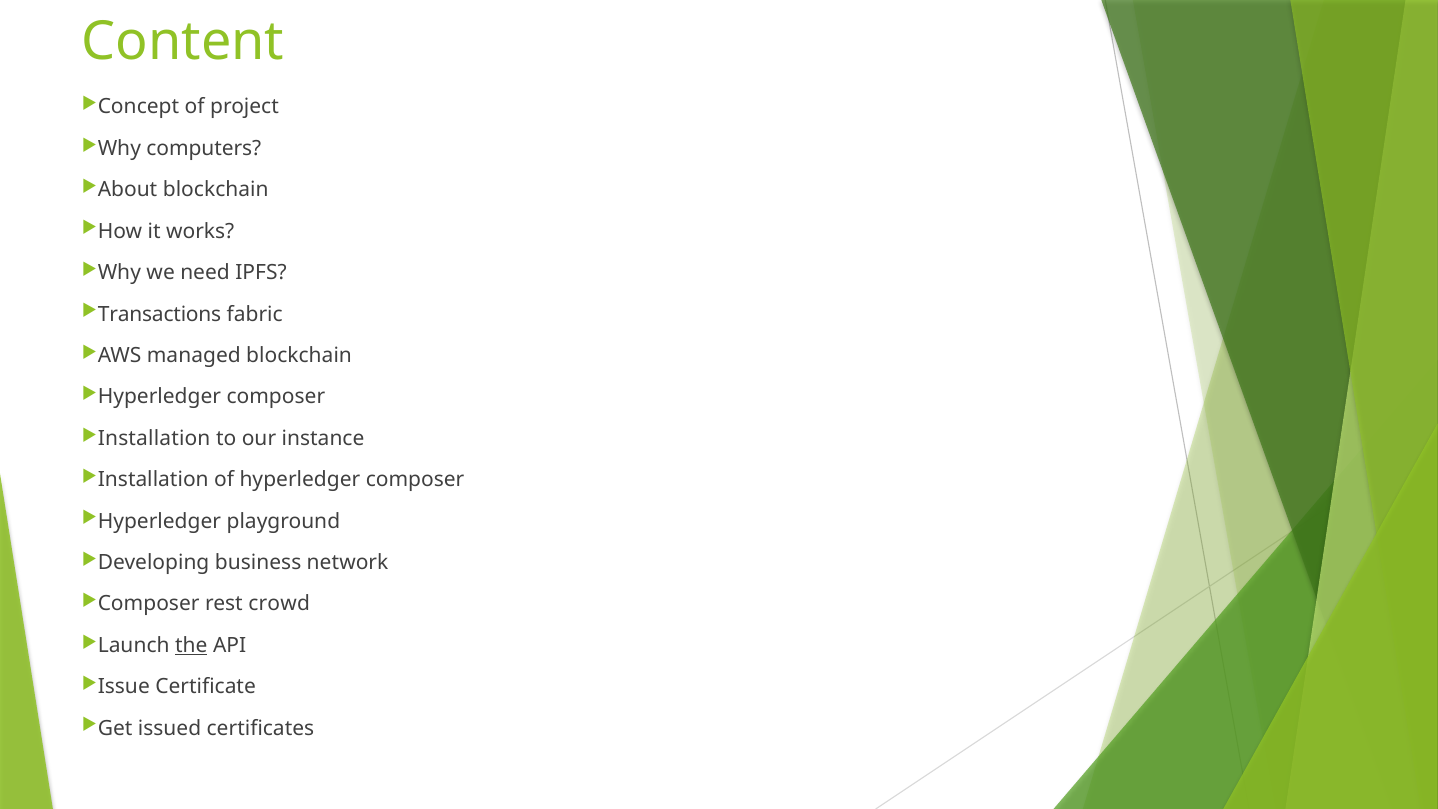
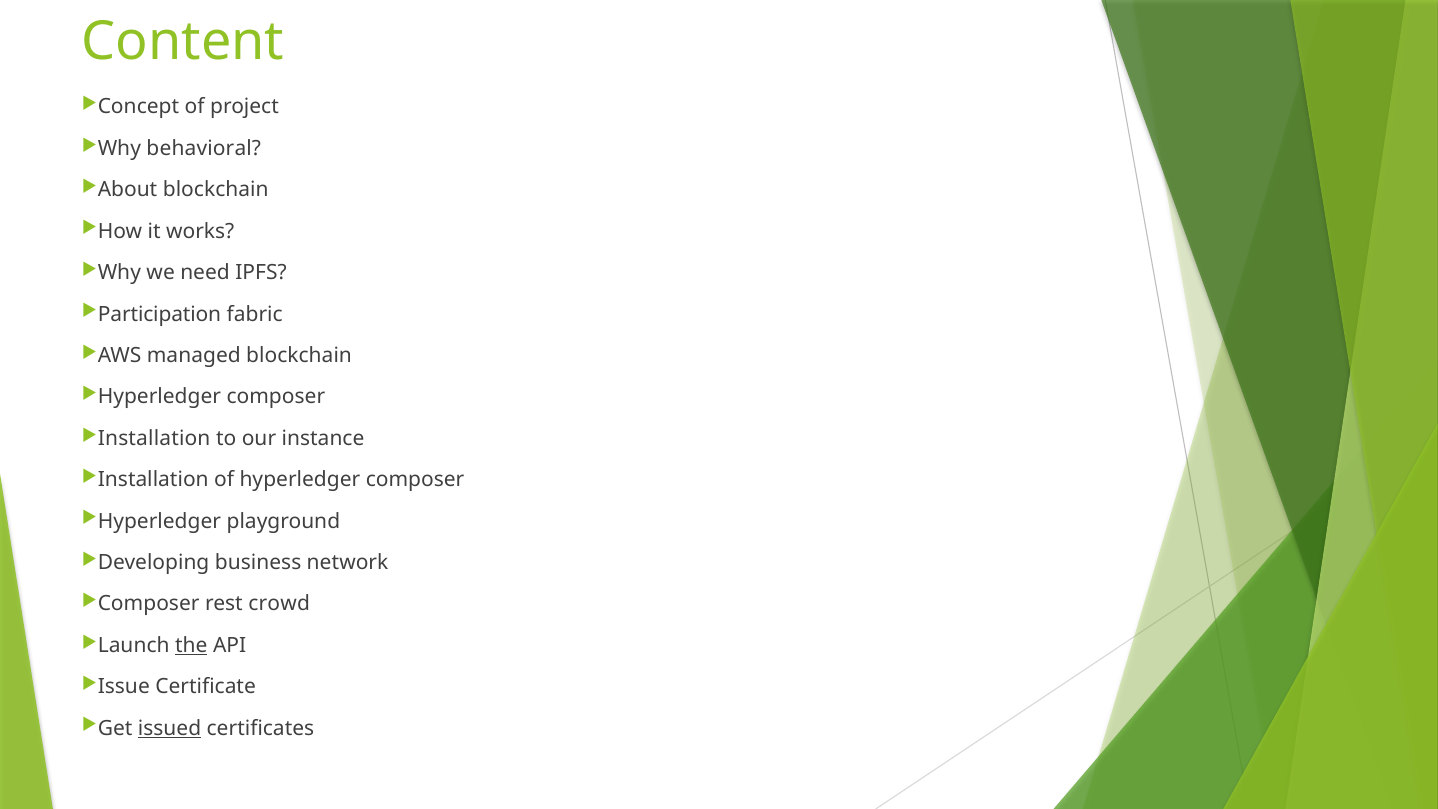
computers: computers -> behavioral (204, 148)
Transactions: Transactions -> Participation (160, 314)
issued underline: none -> present (170, 728)
